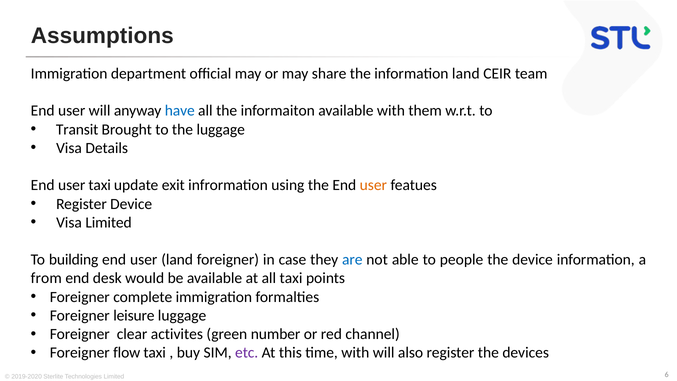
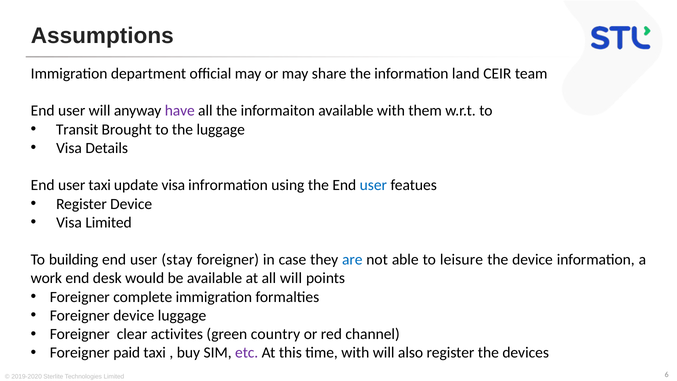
have colour: blue -> purple (180, 111)
update exit: exit -> visa (173, 185)
user colour: orange -> blue (373, 185)
user land: land -> stay (177, 260)
people: people -> leisure (461, 260)
from: from -> work (46, 278)
all taxi: taxi -> will (291, 278)
Foreigner leisure: leisure -> device (134, 315)
number: number -> country (275, 334)
flow: flow -> paid (127, 353)
